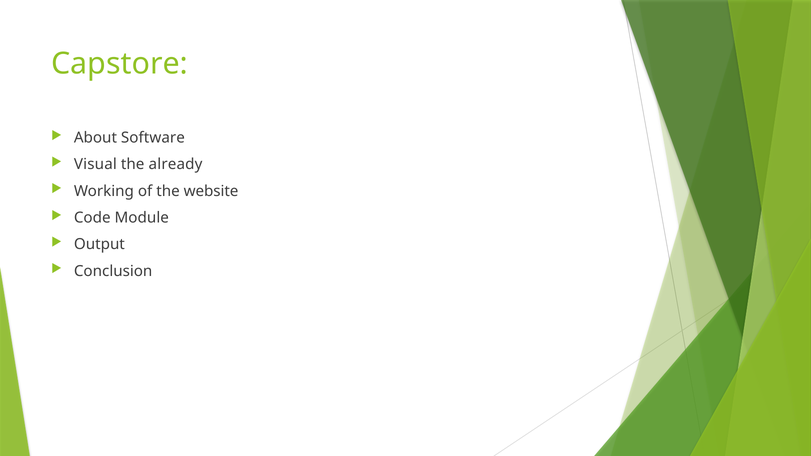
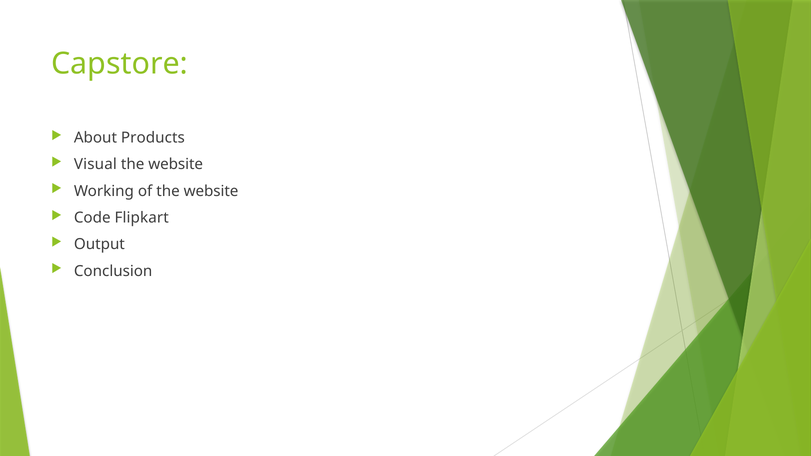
Software: Software -> Products (153, 138)
already: already -> website (176, 164)
Module: Module -> Flipkart (142, 218)
